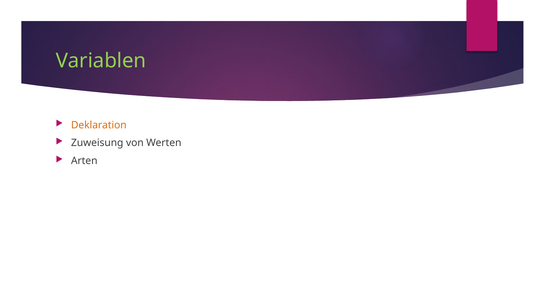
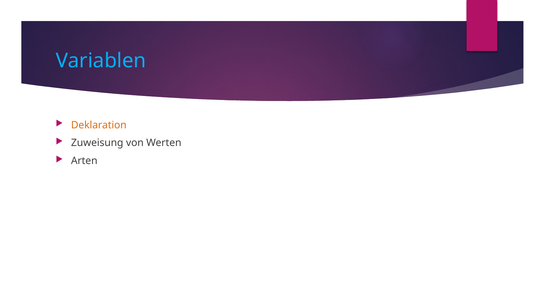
Variablen colour: light green -> light blue (101, 61)
